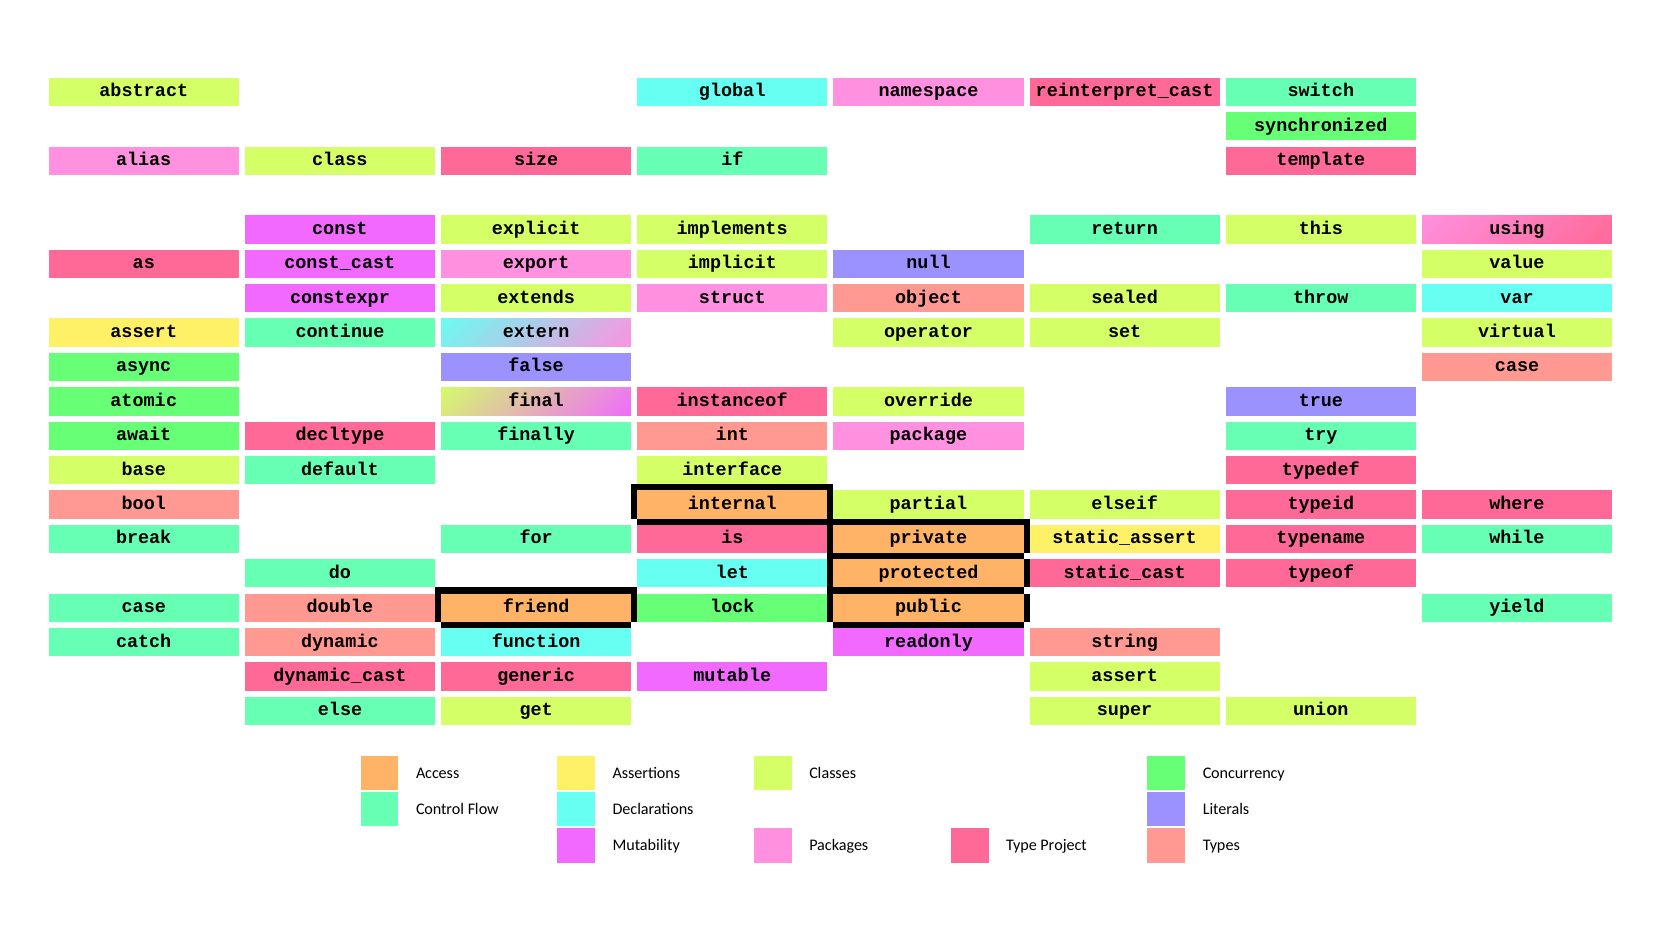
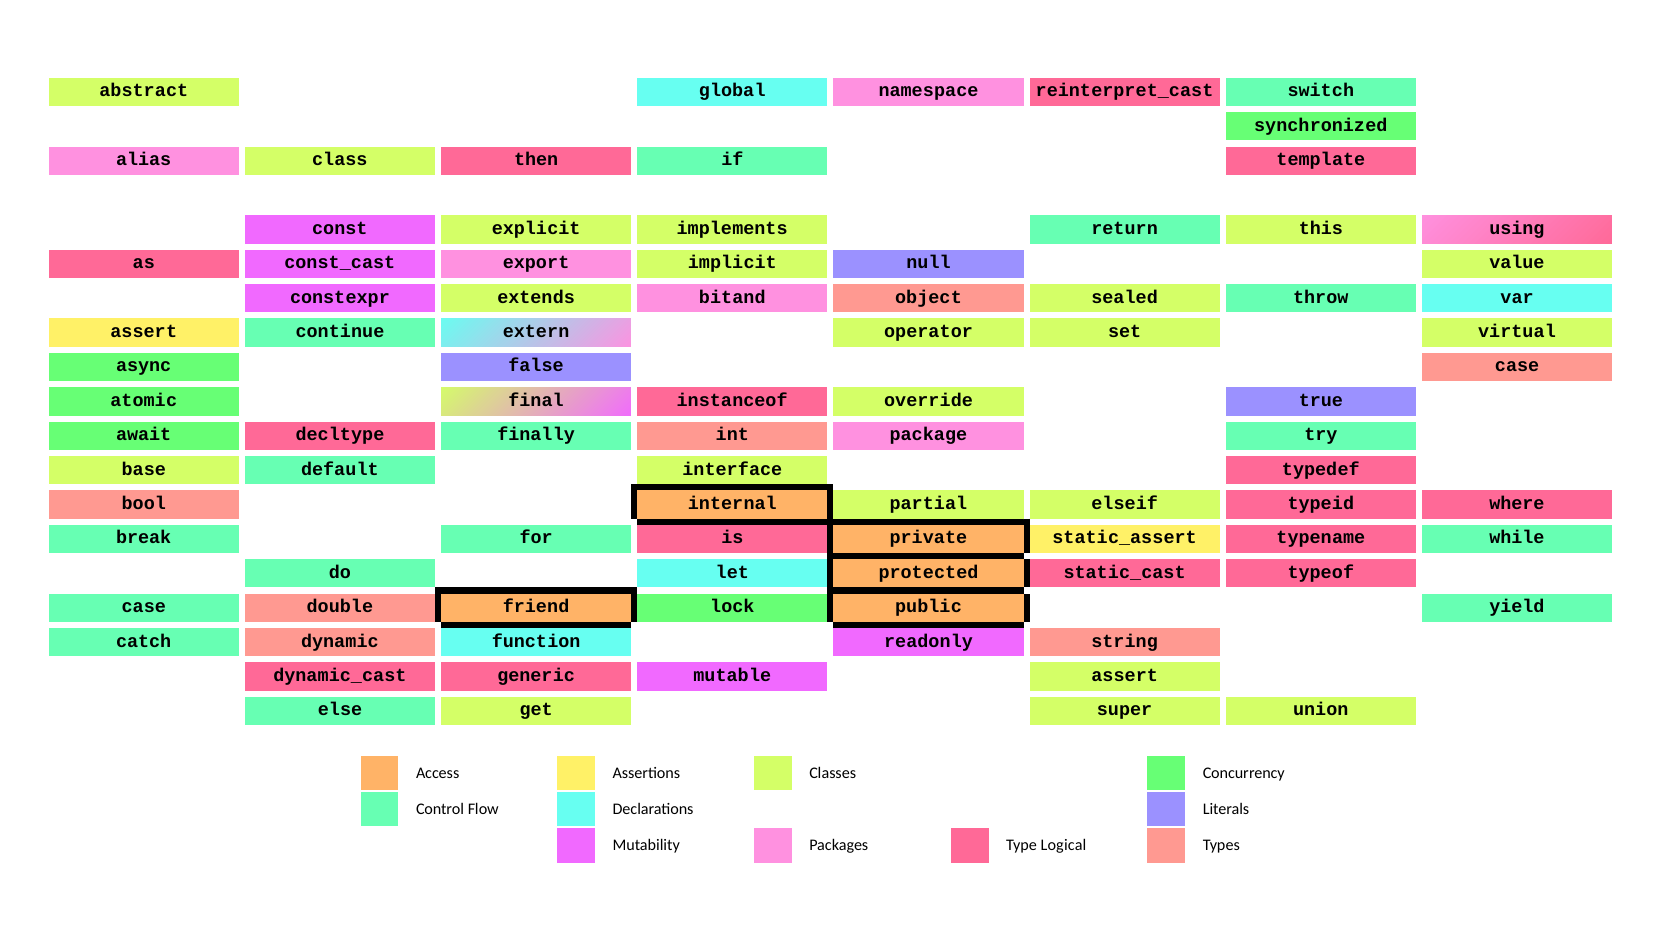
size: size -> then (536, 160)
struct: struct -> bitand (732, 297)
Project: Project -> Logical (1064, 846)
